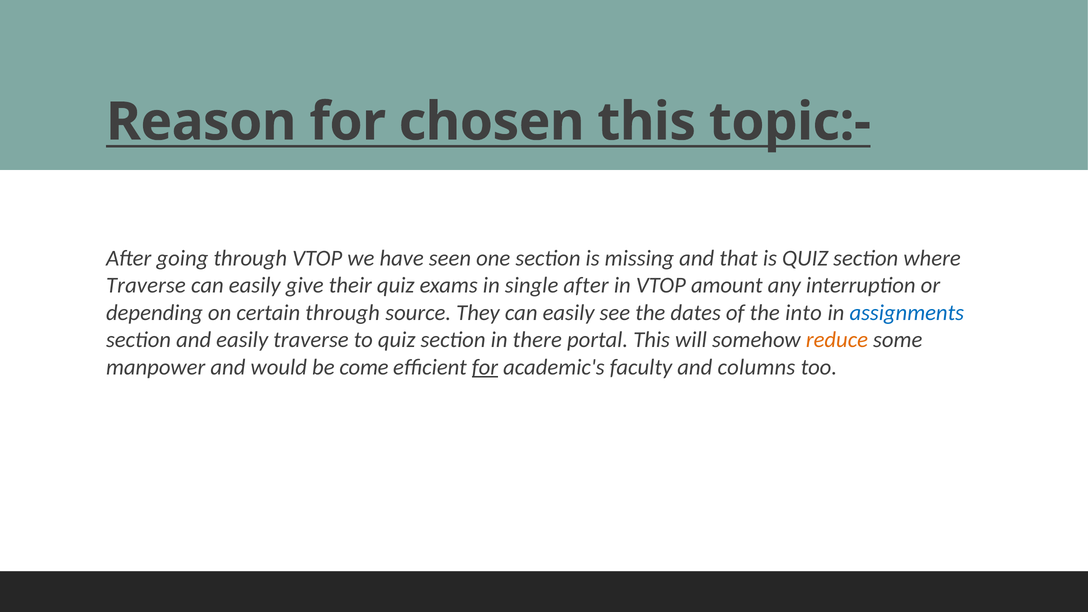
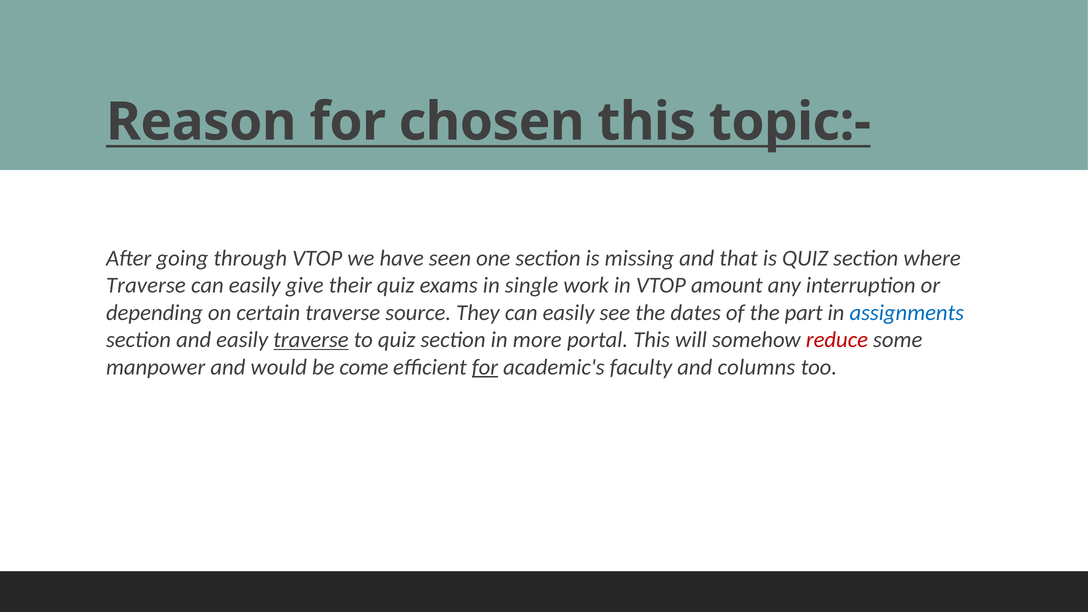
single after: after -> work (586, 285)
certain through: through -> traverse (343, 313)
into: into -> part (804, 313)
traverse underline: none -> present (311, 340)
there: there -> more (537, 340)
reduce colour: orange -> red (837, 340)
